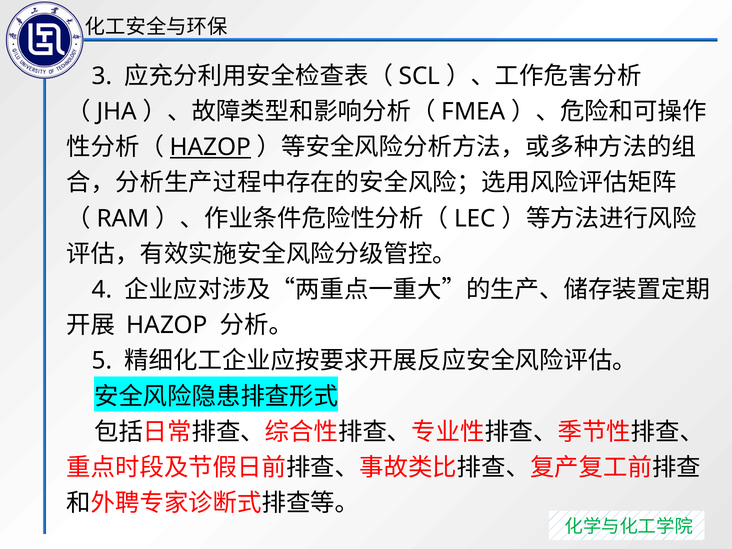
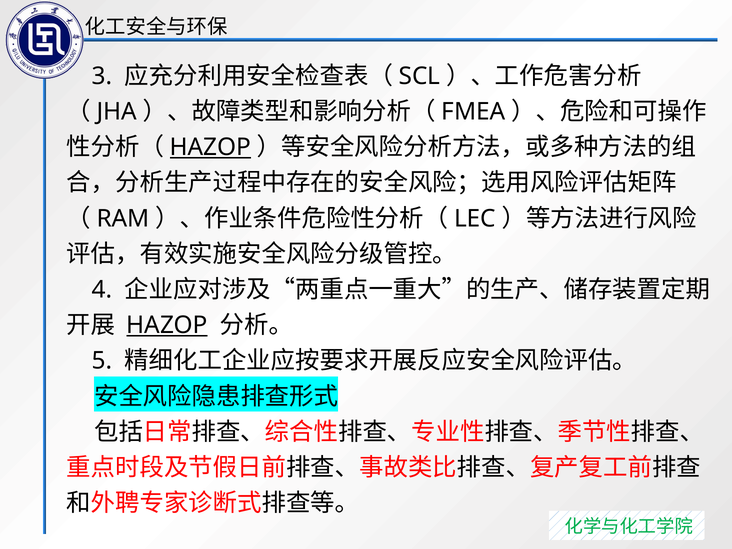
HAZOP underline: none -> present (167, 325)
